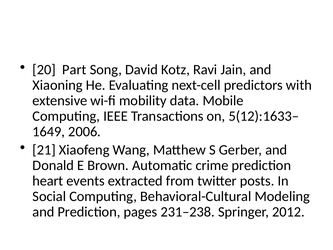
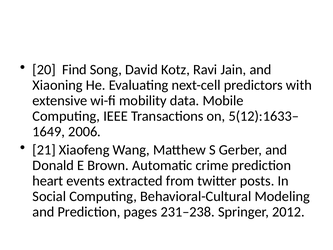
Part: Part -> Find (74, 70)
